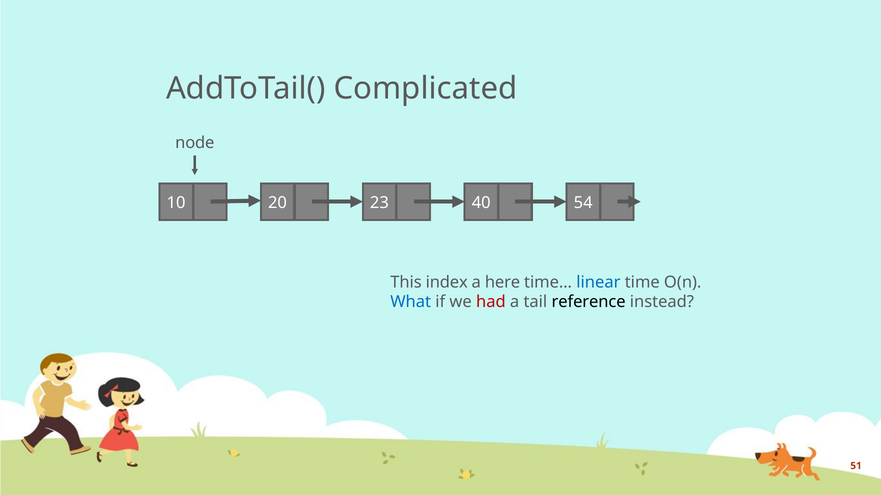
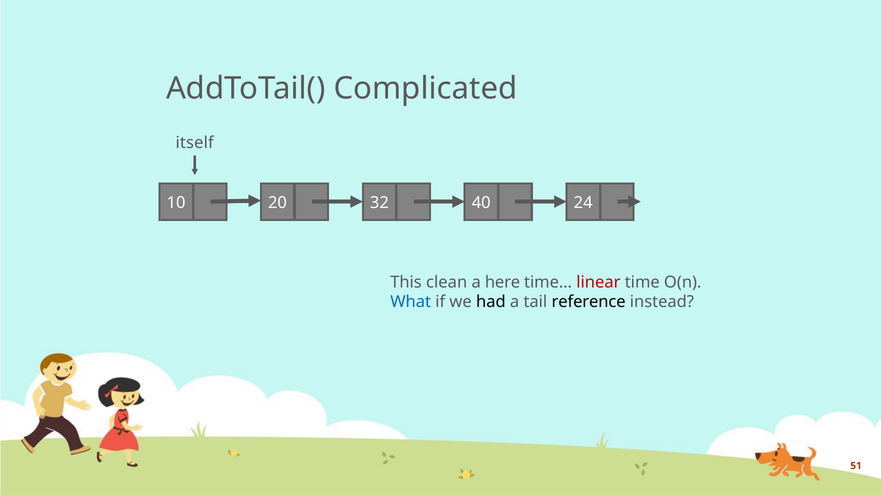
node: node -> itself (195, 143)
23: 23 -> 32 (379, 203)
54: 54 -> 24 (583, 203)
index: index -> clean (447, 283)
linear colour: blue -> red (598, 283)
had colour: red -> black (491, 302)
